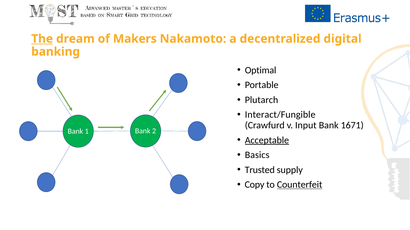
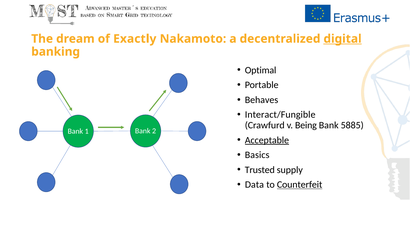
The underline: present -> none (42, 39)
Makers: Makers -> Exactly (135, 39)
digital underline: none -> present (343, 39)
Plutarch: Plutarch -> Behaves (262, 100)
Input: Input -> Being (306, 126)
1671: 1671 -> 5885 (352, 126)
Copy: Copy -> Data (254, 185)
